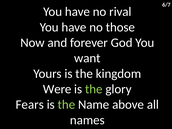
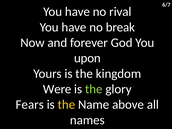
those: those -> break (120, 27)
want: want -> upon (87, 58)
the colour: light green -> yellow (66, 105)
